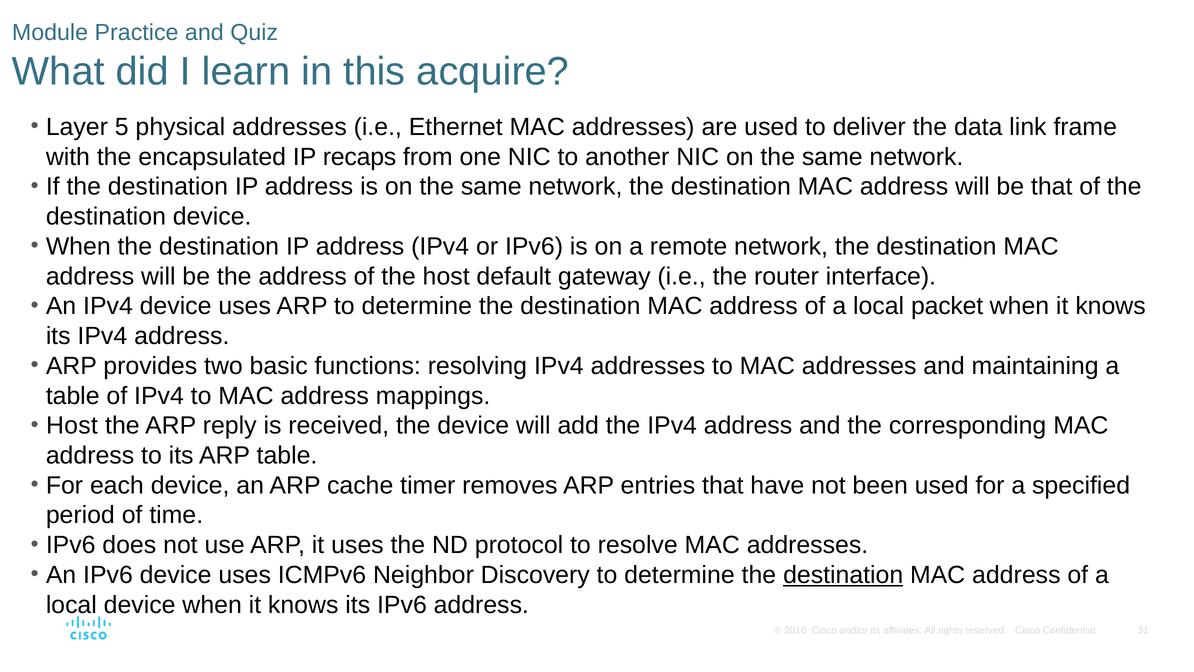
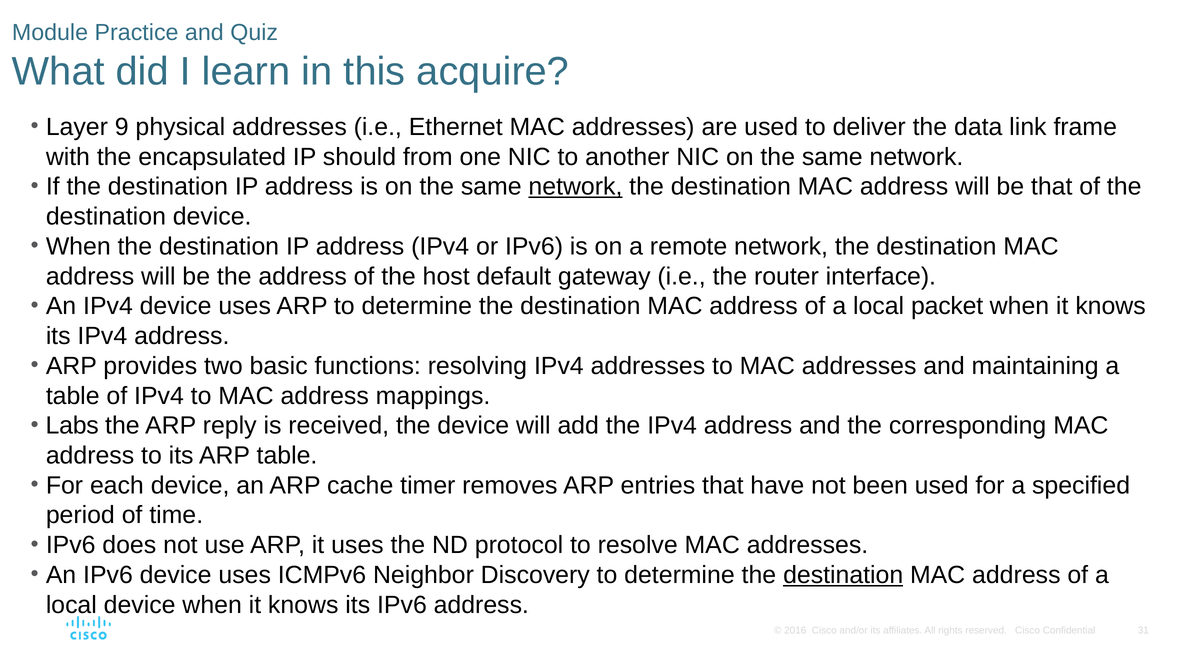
5: 5 -> 9 (122, 127)
recaps: recaps -> should (359, 157)
network underline: none -> present (575, 187)
Host: Host -> Labs (72, 425)
